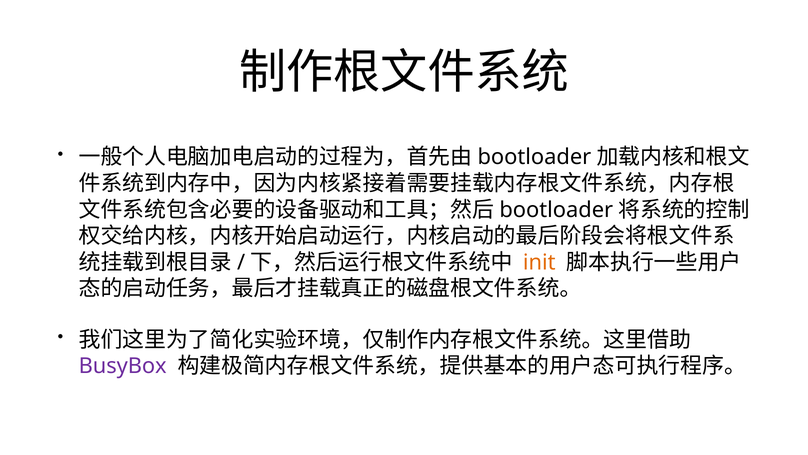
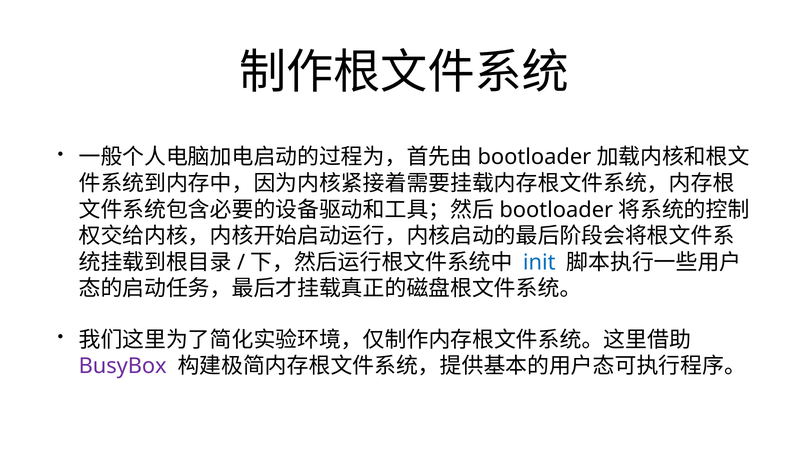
init colour: orange -> blue (539, 262)
